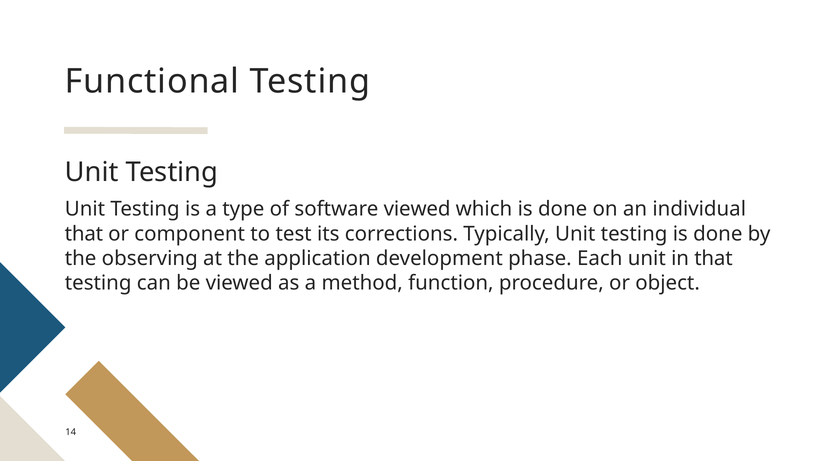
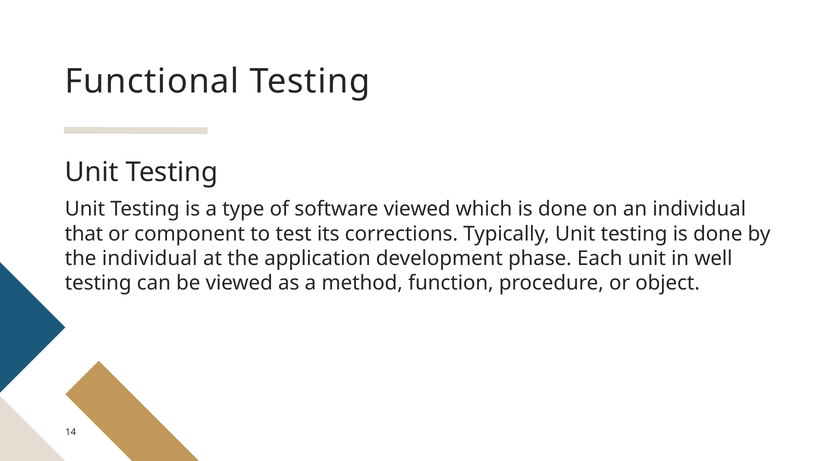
the observing: observing -> individual (150, 258)
in that: that -> well (713, 258)
